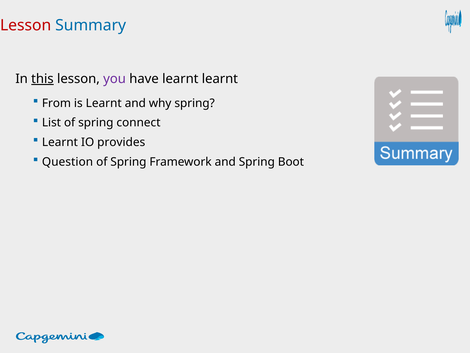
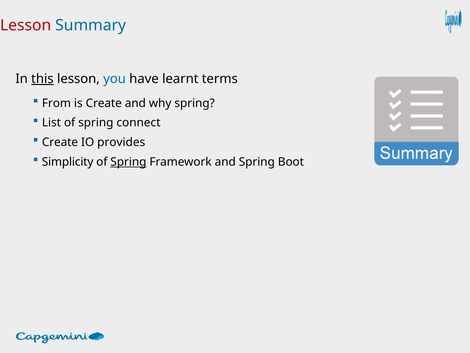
you colour: purple -> blue (115, 79)
learnt learnt: learnt -> terms (220, 79)
is Learnt: Learnt -> Create (104, 103)
Learnt: Learnt -> Create (60, 142)
Question: Question -> Simplicity (68, 162)
Spring underline: none -> present (128, 162)
